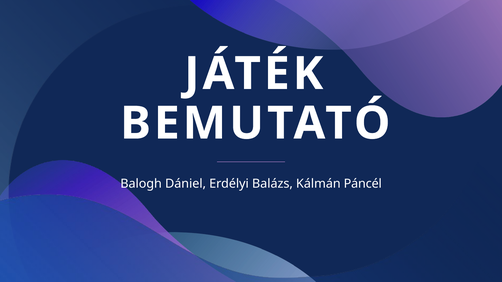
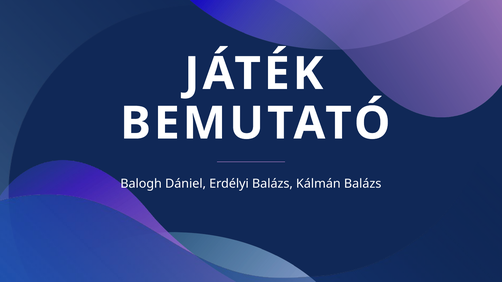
Kálmán Páncél: Páncél -> Balázs (363, 184)
